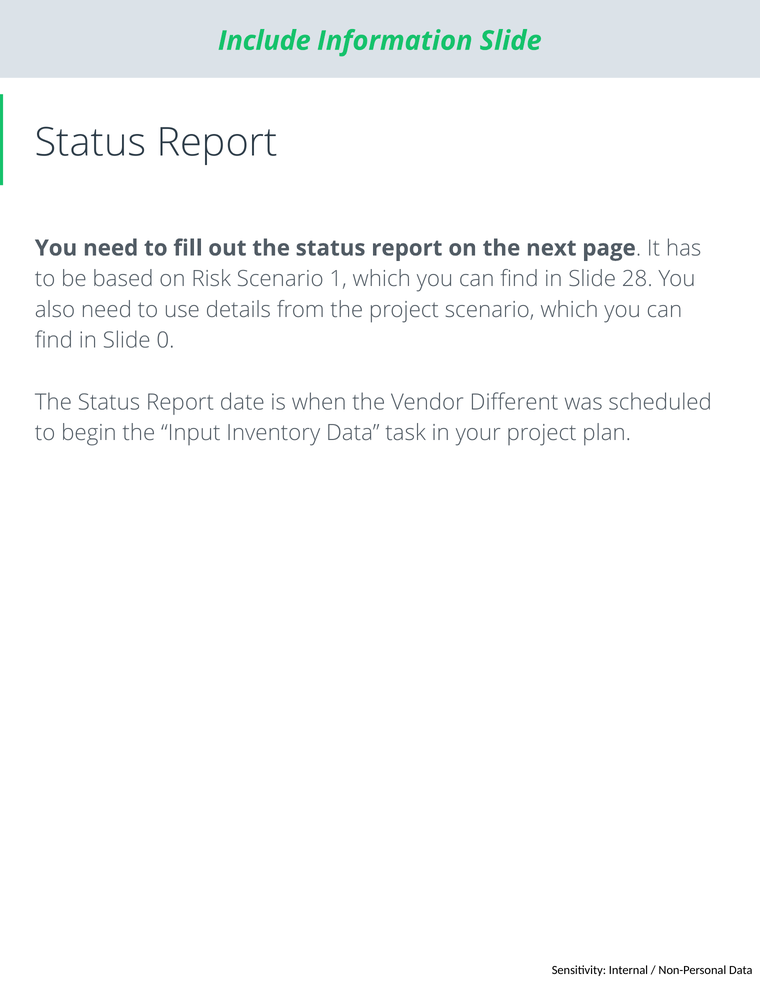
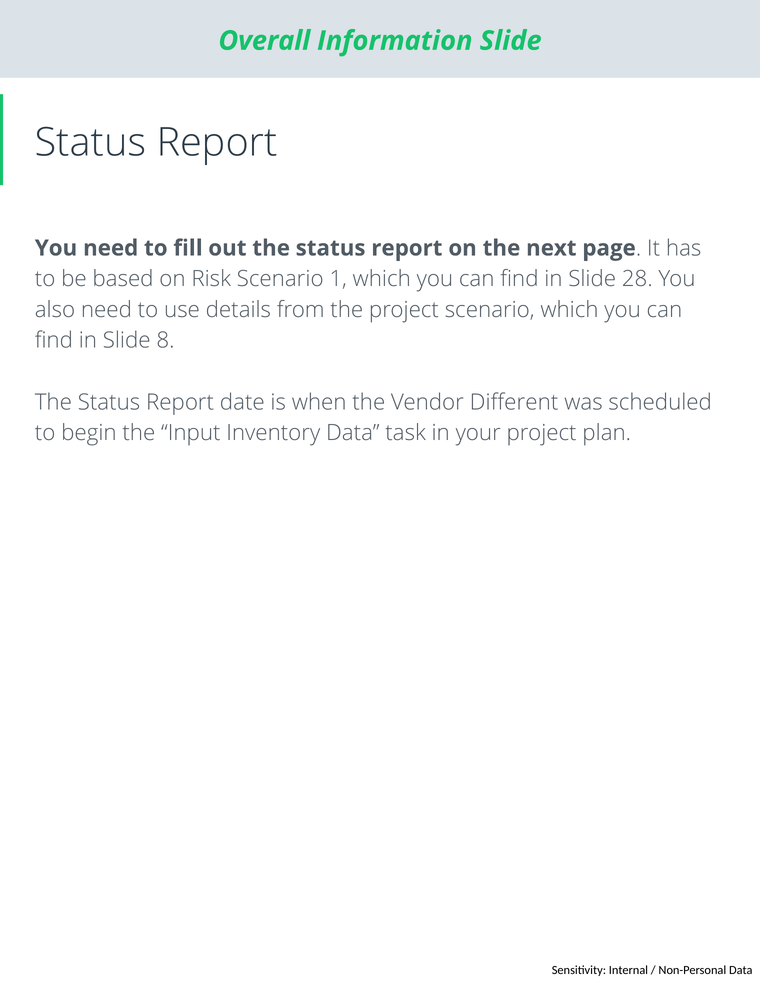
Include: Include -> Overall (264, 41)
0: 0 -> 8 (165, 341)
